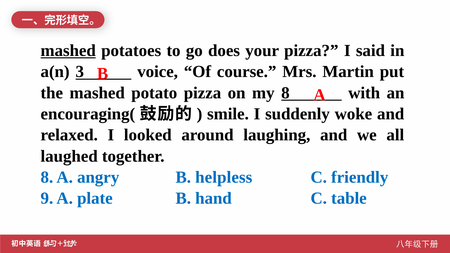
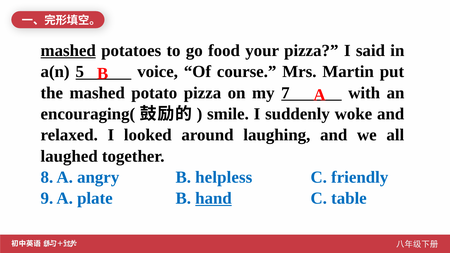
does: does -> food (224, 51)
3: 3 -> 5 (80, 72)
my 8: 8 -> 7 (285, 93)
hand underline: none -> present (214, 198)
